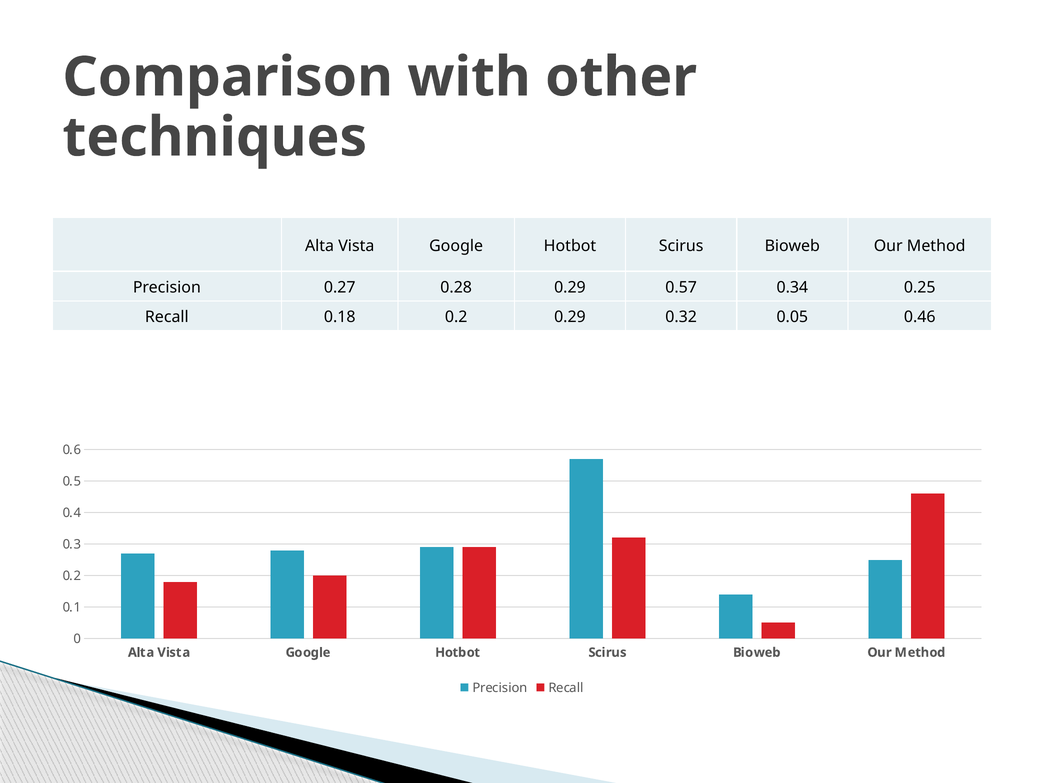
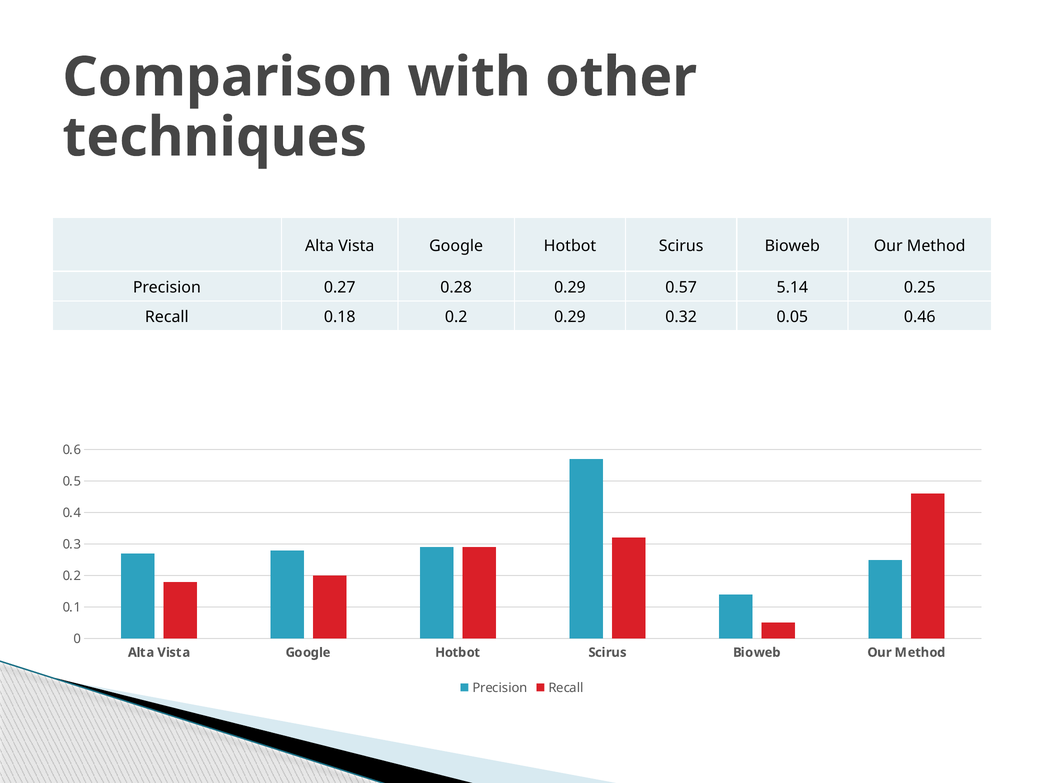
0.34: 0.34 -> 5.14 (792, 288)
